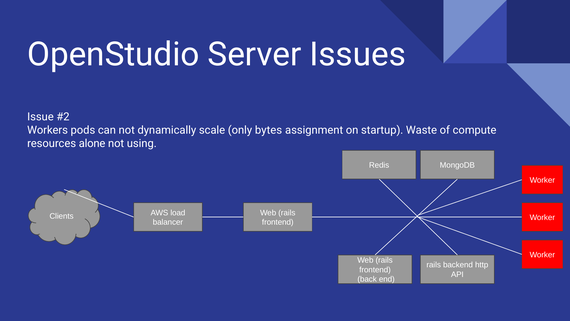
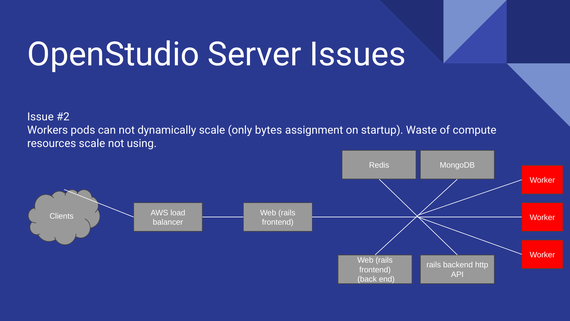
resources alone: alone -> scale (92, 143)
